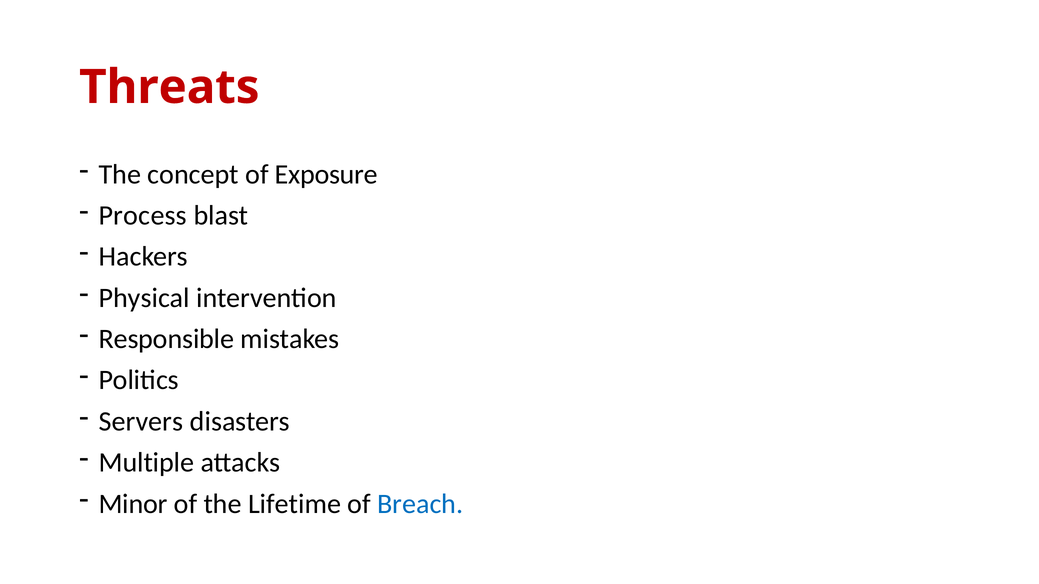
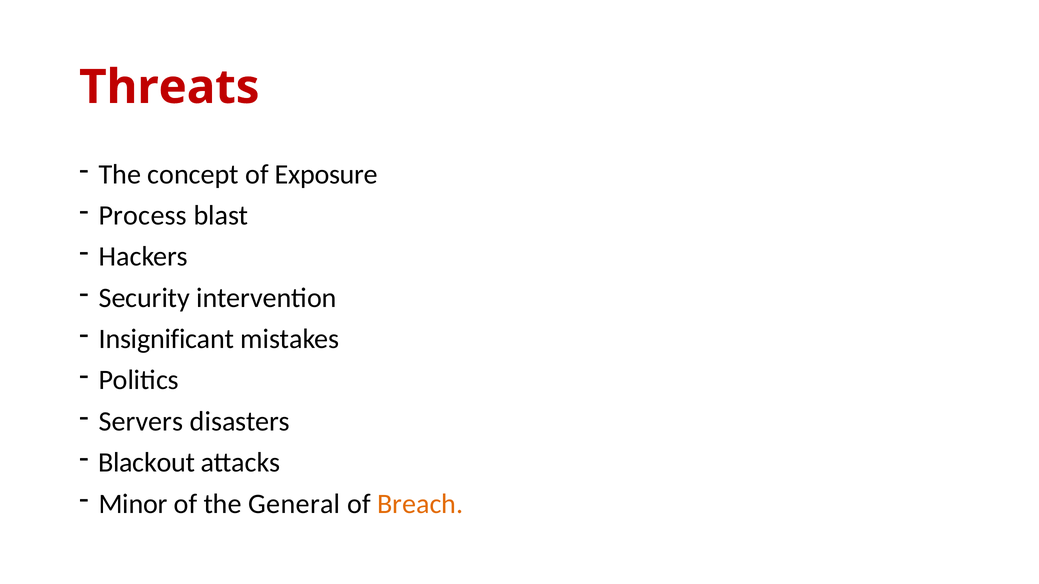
Physical: Physical -> Security (144, 298)
Responsible: Responsible -> Insignificant (166, 339)
Multiple: Multiple -> Blackout (147, 463)
Lifetime: Lifetime -> General (294, 504)
Breach colour: blue -> orange (420, 504)
